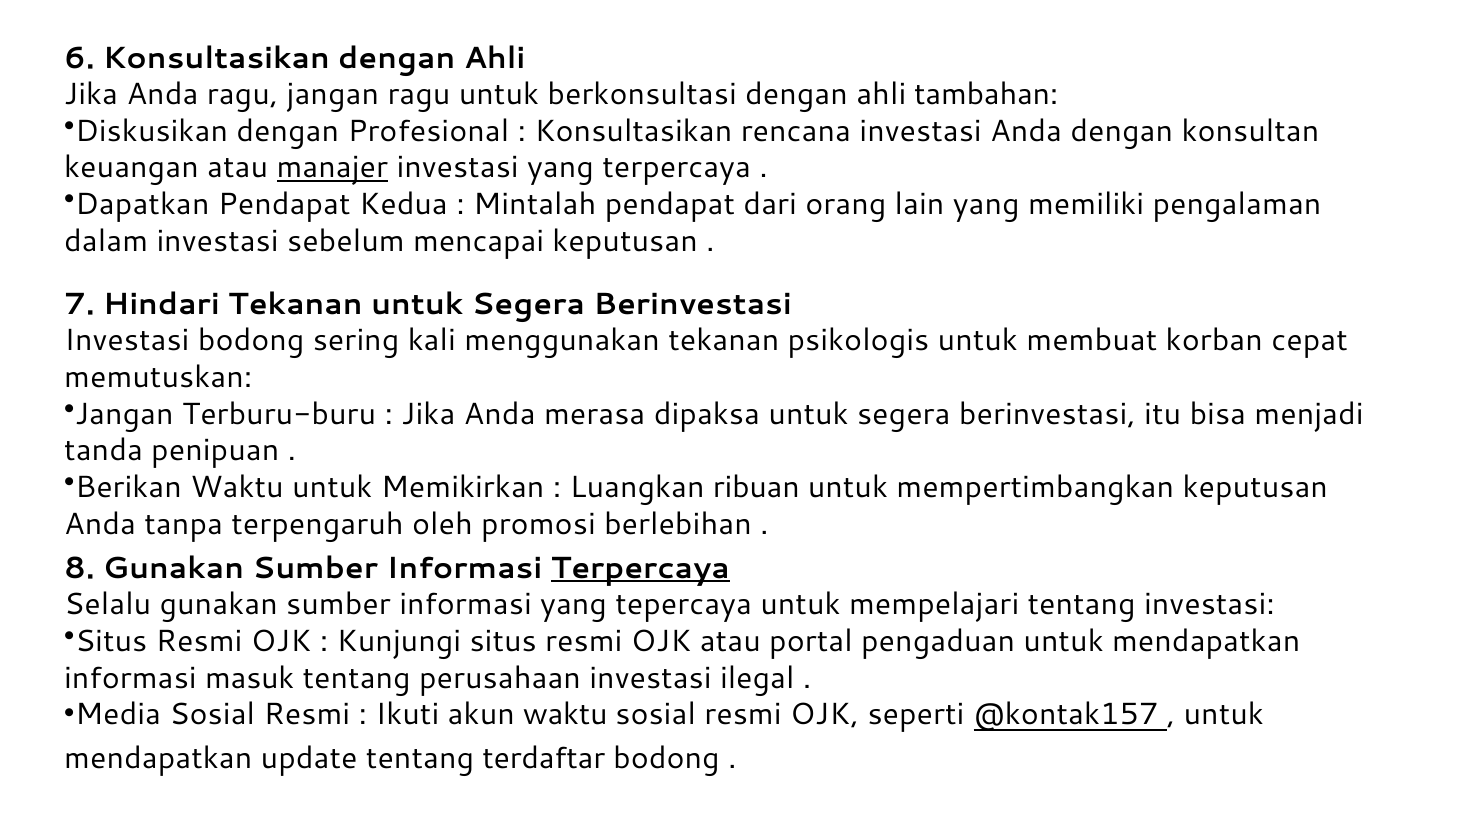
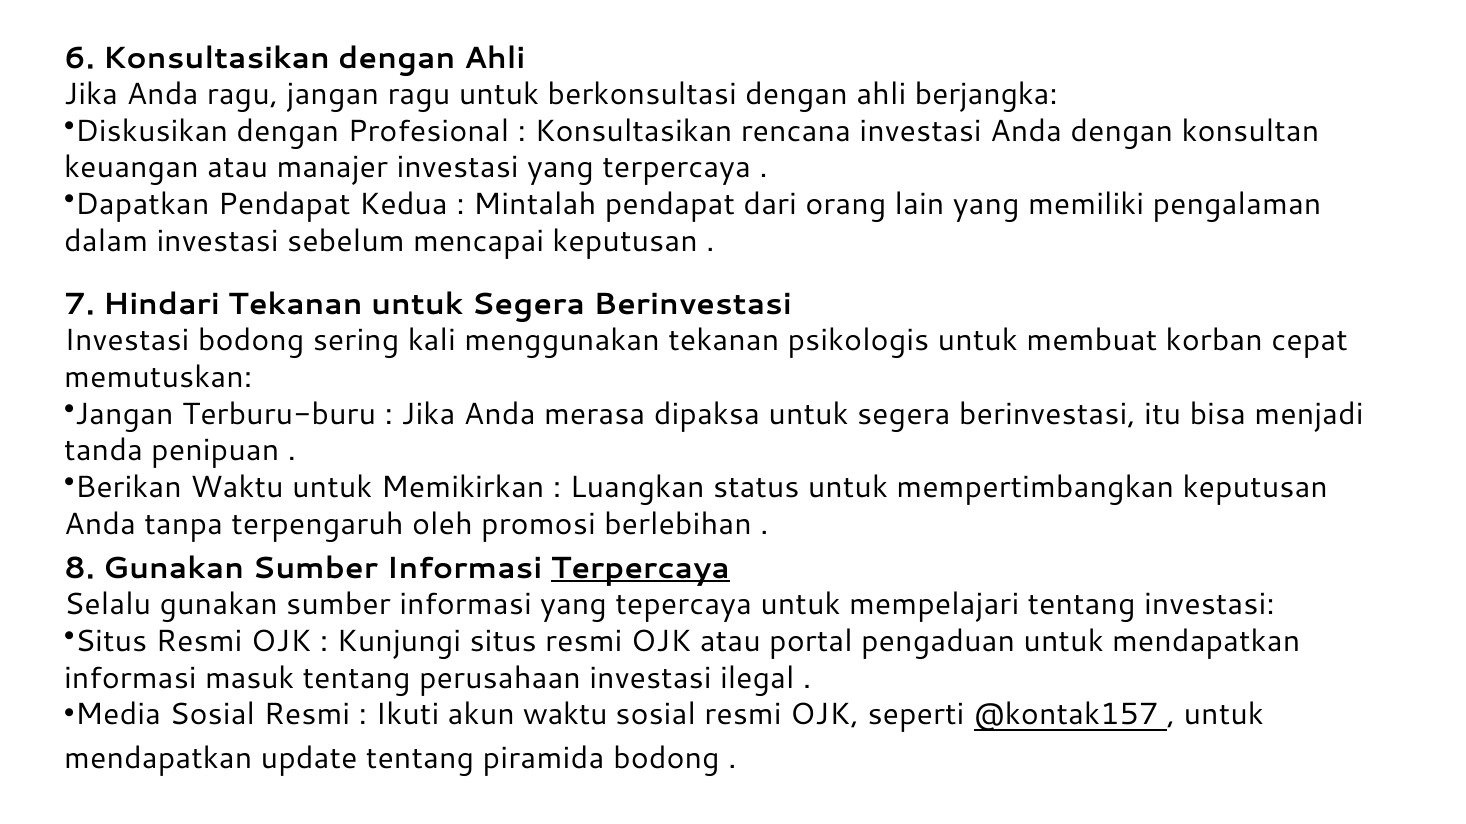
tambahan: tambahan -> berjangka (986, 95)
manajer underline: present -> none (332, 168)
ribuan: ribuan -> status (756, 488)
terdaftar: terdaftar -> piramida (544, 759)
